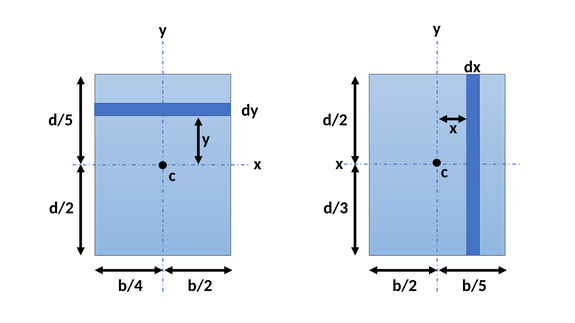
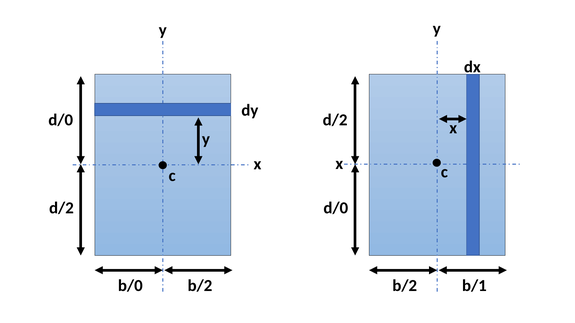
d/5: d/5 -> d/0 (61, 120)
d/3: d/3 -> d/0 (336, 208)
b/4: b/4 -> b/0 (130, 286)
b/5: b/5 -> b/1 (474, 286)
